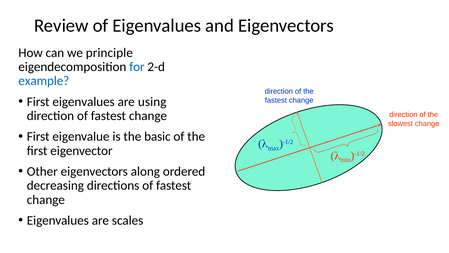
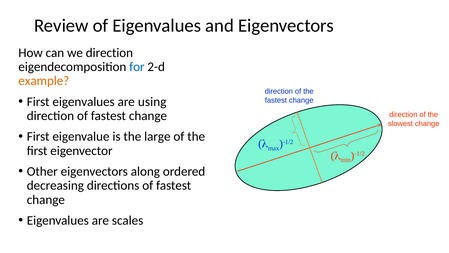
we principle: principle -> direction (109, 53)
example colour: blue -> orange (44, 81)
basic: basic -> large (157, 136)
